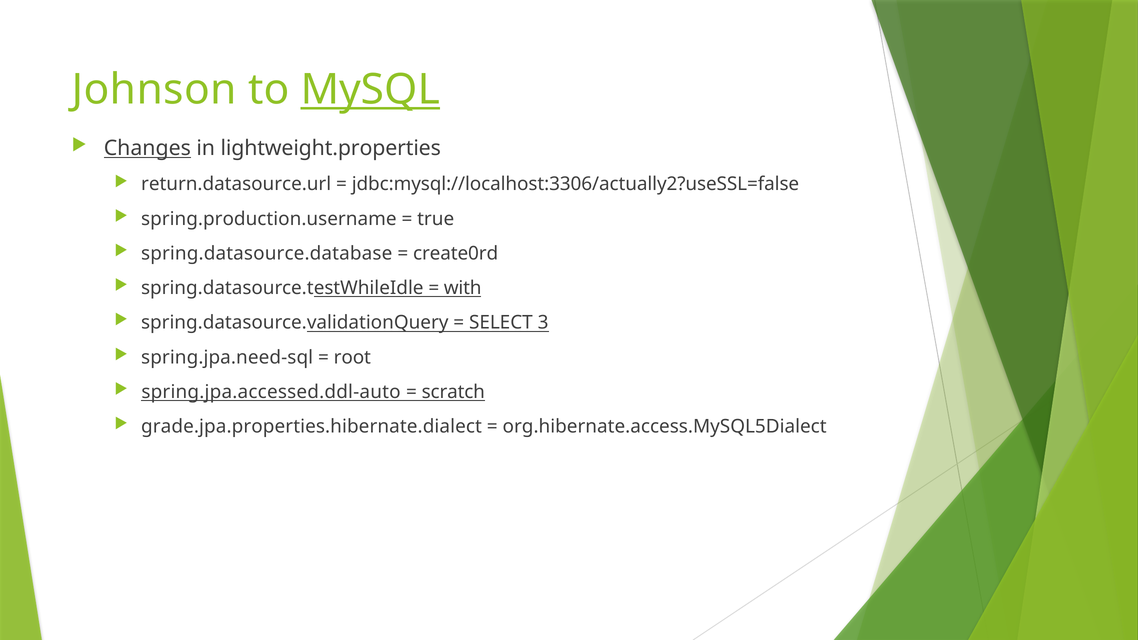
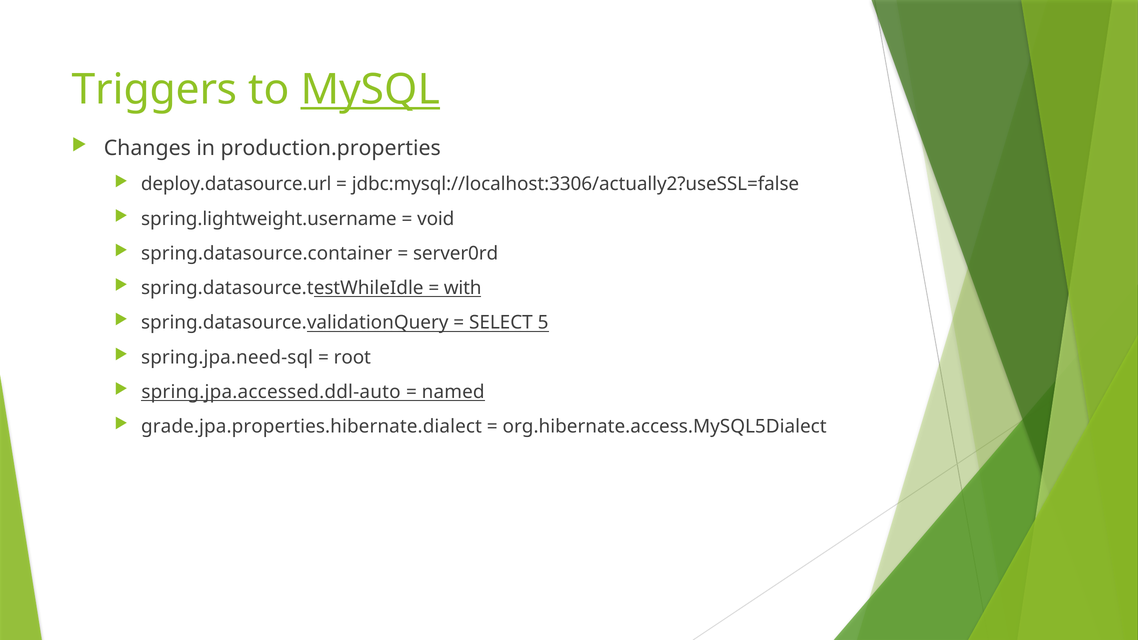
Johnson: Johnson -> Triggers (155, 90)
Changes underline: present -> none (147, 148)
lightweight.properties: lightweight.properties -> production.properties (331, 148)
return.datasource.url: return.datasource.url -> deploy.datasource.url (236, 184)
spring.production.username: spring.production.username -> spring.lightweight.username (269, 219)
true: true -> void (436, 219)
spring.datasource.database: spring.datasource.database -> spring.datasource.container (267, 253)
create0rd: create0rd -> server0rd (456, 253)
3: 3 -> 5 (543, 323)
scratch: scratch -> named (453, 392)
